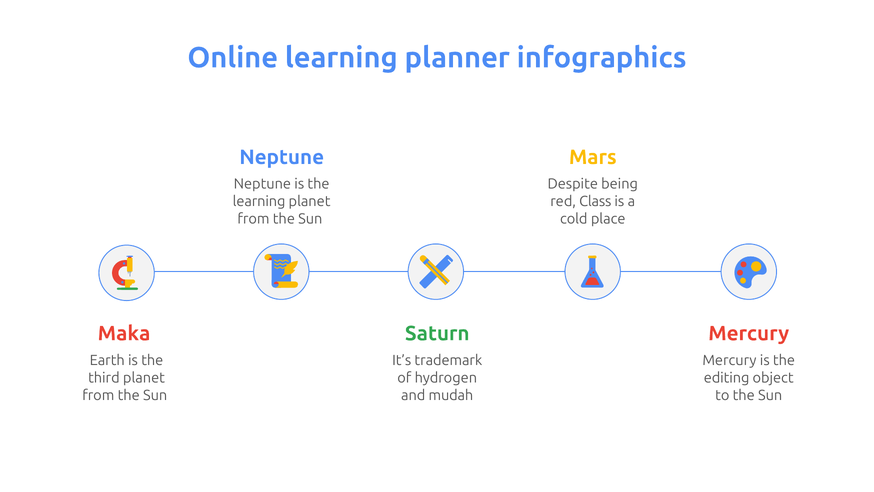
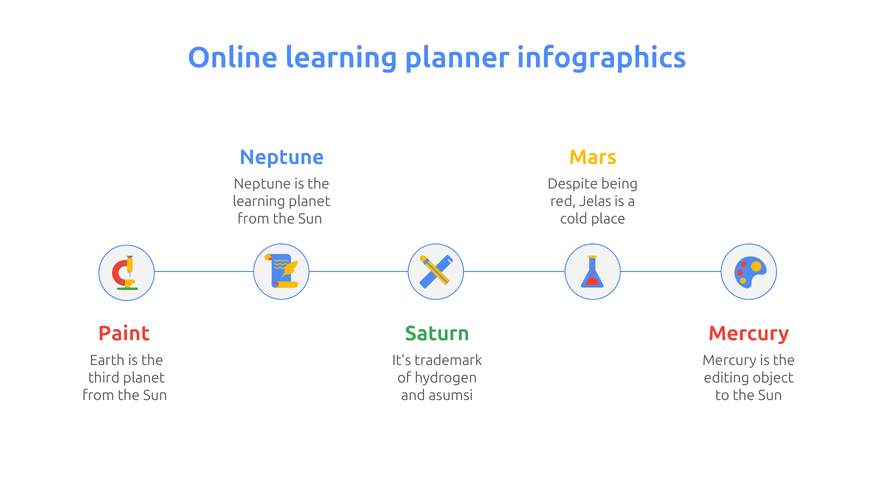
Class: Class -> Jelas (595, 201)
Maka: Maka -> Paint (124, 333)
mudah: mudah -> asumsi (451, 395)
